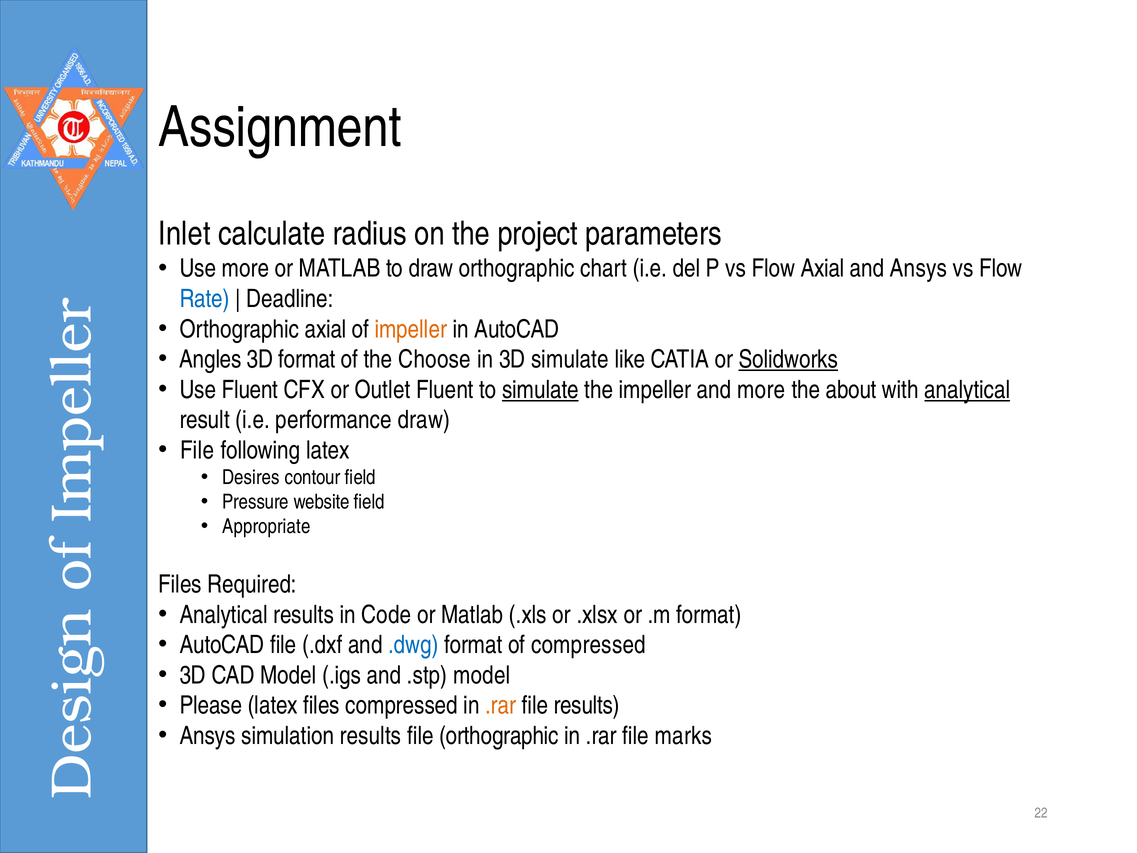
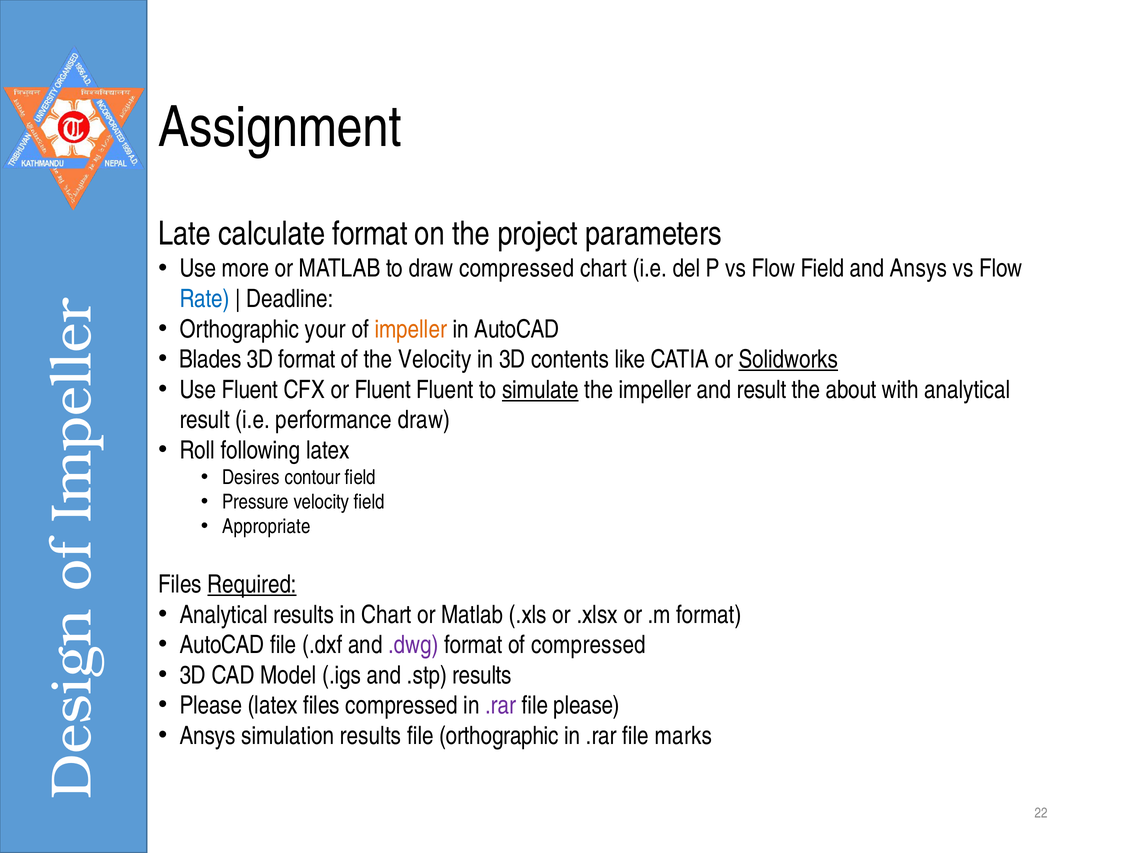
Inlet: Inlet -> Late (185, 234)
calculate radius: radius -> format (370, 234)
draw orthographic: orthographic -> compressed (517, 269)
Flow Axial: Axial -> Field (823, 269)
Orthographic axial: axial -> your (325, 329)
Angles: Angles -> Blades (210, 359)
the Choose: Choose -> Velocity (435, 359)
3D simulate: simulate -> contents (570, 359)
or Outlet: Outlet -> Fluent (383, 390)
and more: more -> result (762, 390)
analytical underline: present -> none (967, 390)
File: File -> Roll (197, 450)
Pressure website: website -> velocity (321, 502)
Required underline: none -> present (252, 584)
in Code: Code -> Chart (386, 615)
.dwg colour: blue -> purple (413, 645)
.stp model: model -> results (482, 675)
.rar colour: orange -> purple (501, 705)
file results: results -> please (587, 705)
